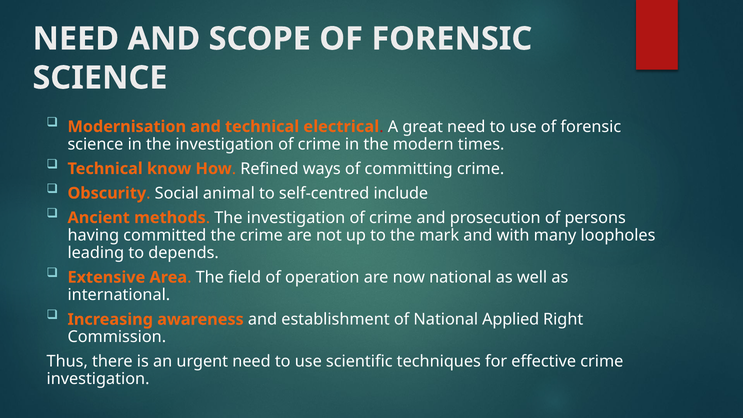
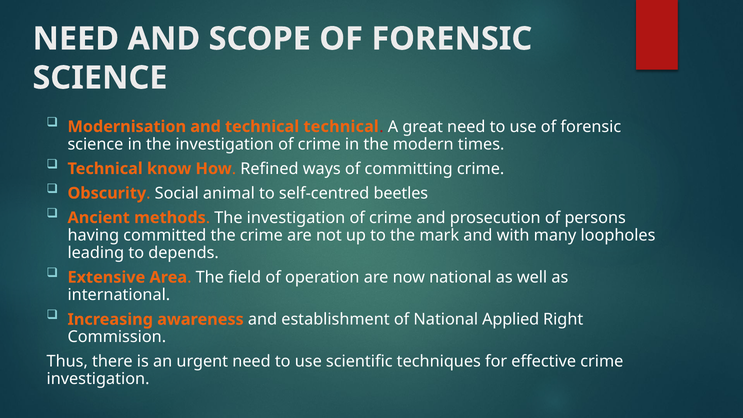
technical electrical: electrical -> technical (341, 127)
include: include -> beetles (401, 193)
